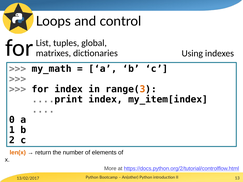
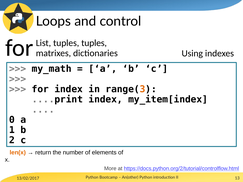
tuples global: global -> tuples (94, 43)
